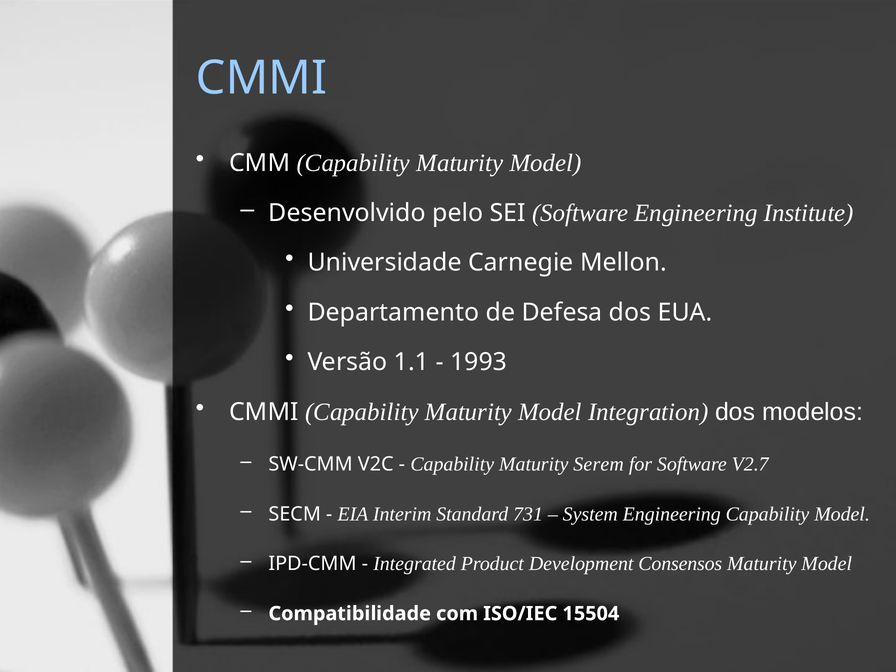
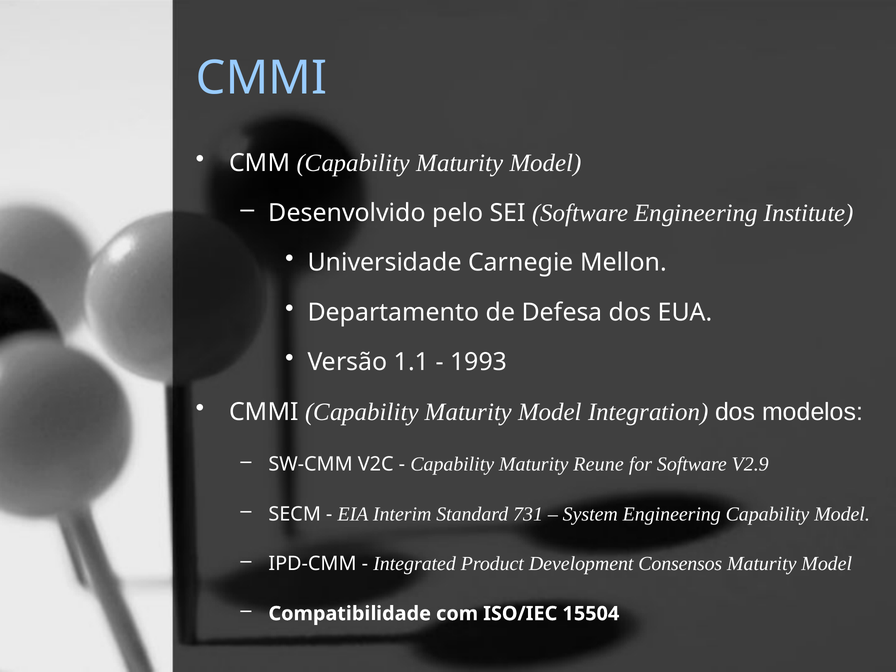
Serem: Serem -> Reune (599, 464)
V2.7: V2.7 -> V2.9 (750, 464)
